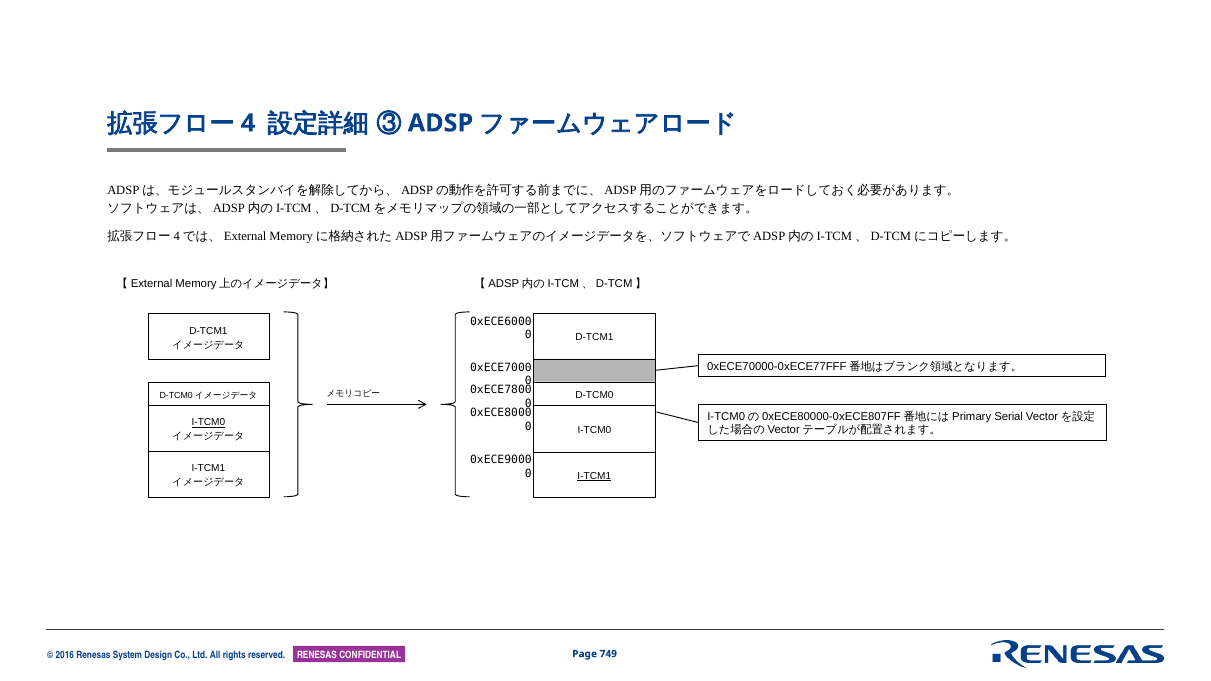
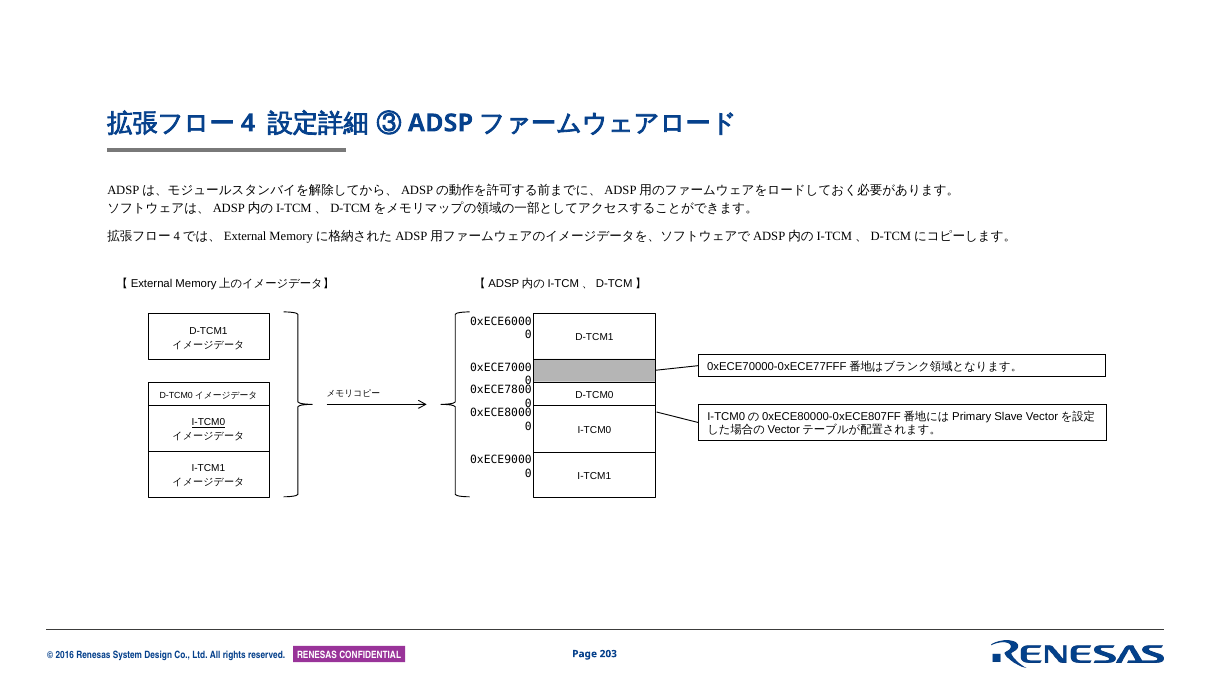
Serial: Serial -> Slave (1009, 417)
I-TCM1 underline: present -> none (594, 476)
749: 749 -> 203 (608, 654)
